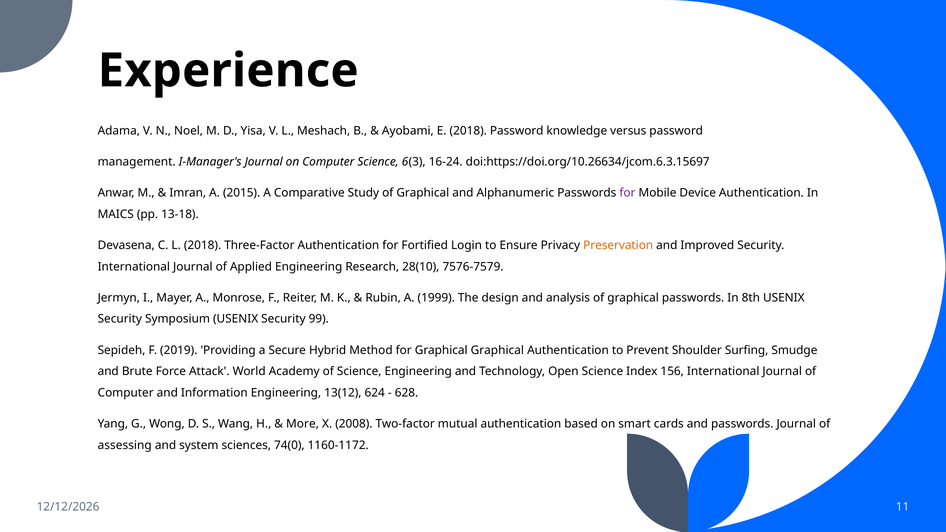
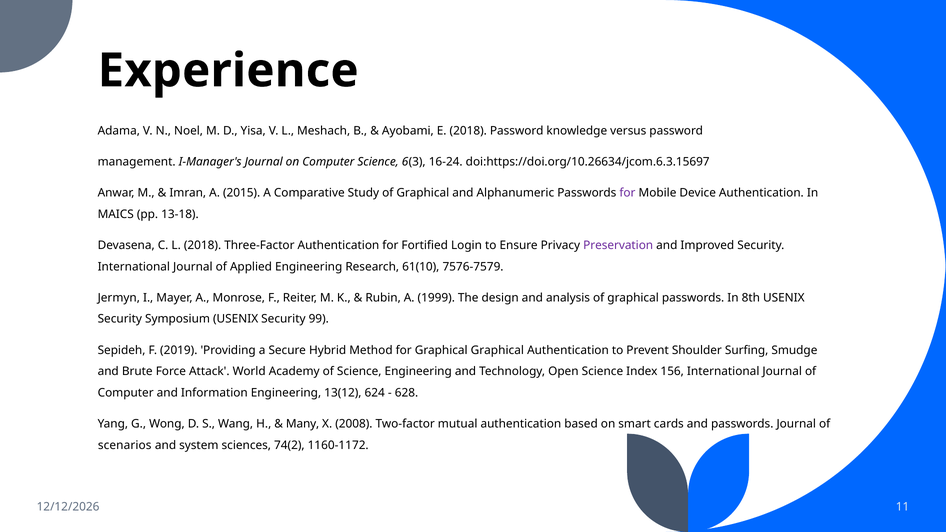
Preservation colour: orange -> purple (618, 245)
28(10: 28(10 -> 61(10 (421, 267)
More: More -> Many (303, 424)
assessing: assessing -> scenarios (125, 445)
74(0: 74(0 -> 74(2 (289, 445)
